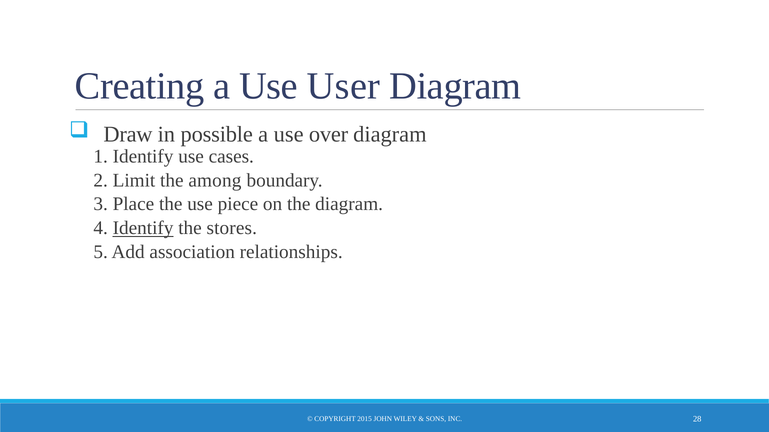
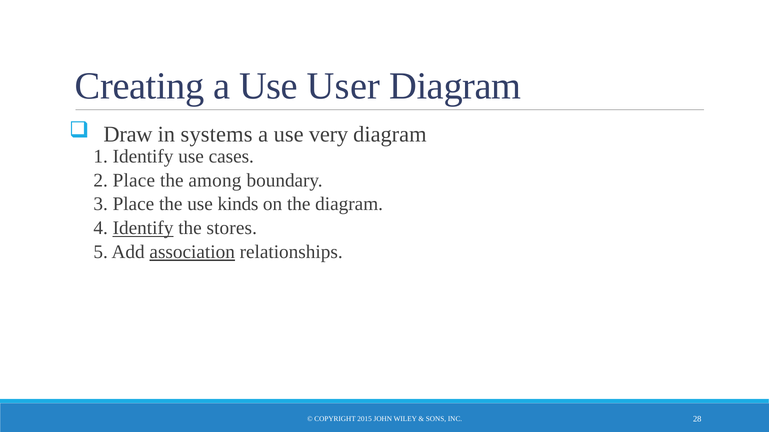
possible: possible -> systems (217, 134)
over: over -> very (329, 134)
2 Limit: Limit -> Place (134, 180)
piece: piece -> kinds (238, 204)
association underline: none -> present (192, 252)
